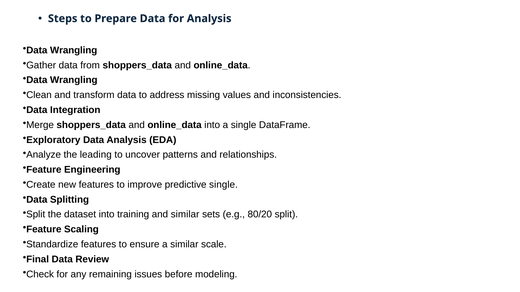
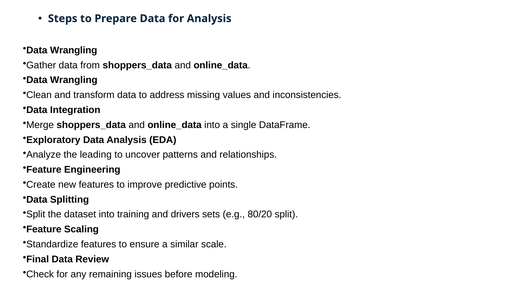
predictive single: single -> points (224, 185)
and similar: similar -> drivers (185, 215)
